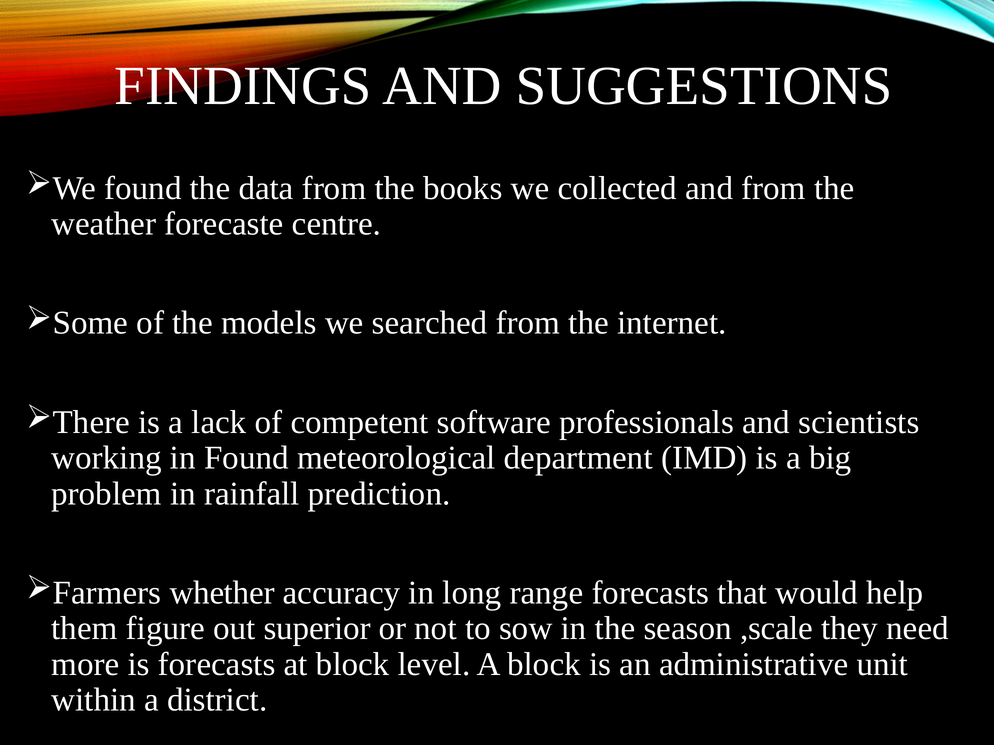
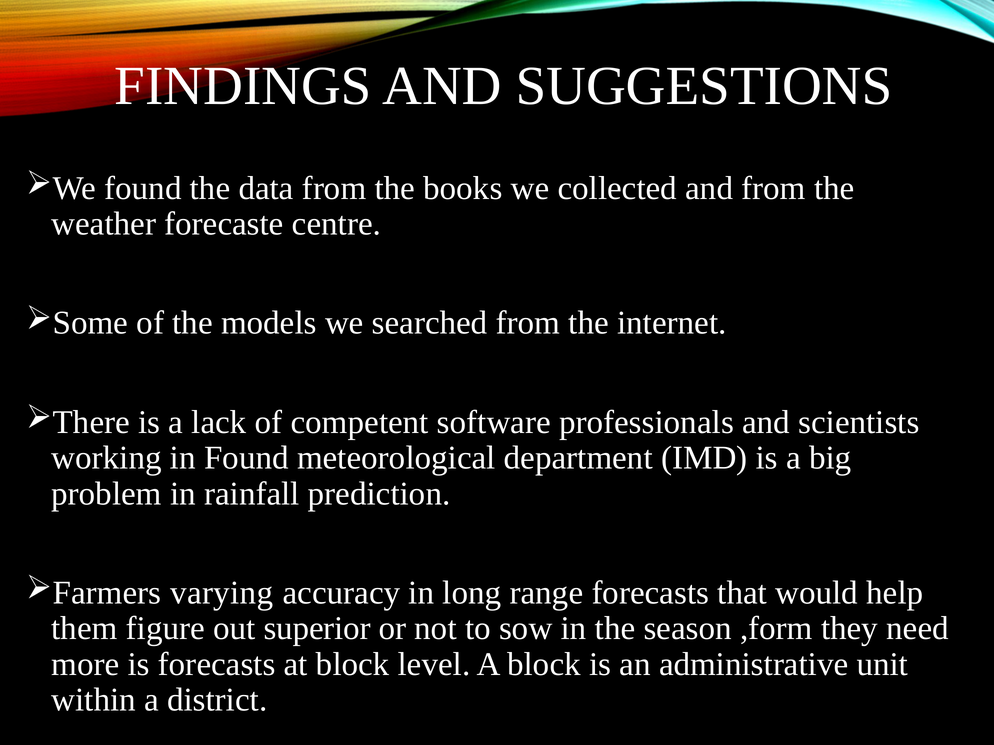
whether: whether -> varying (222, 593)
,scale: ,scale -> ,form (776, 629)
